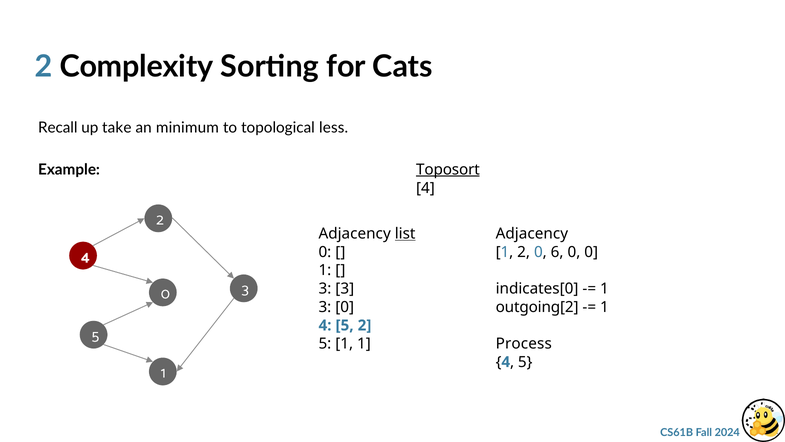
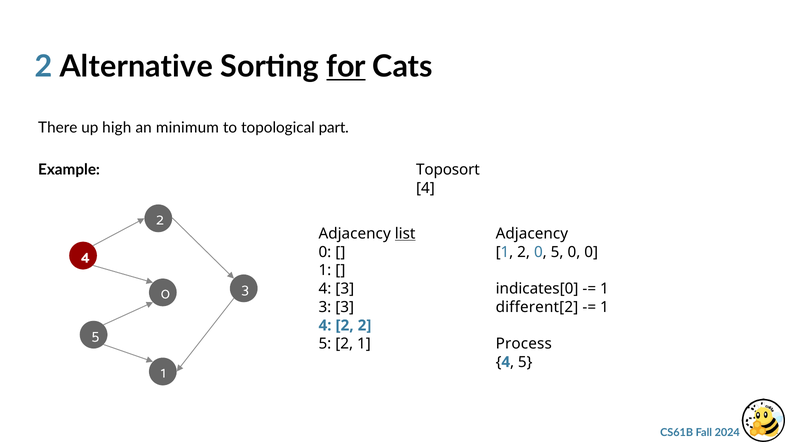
Complexity: Complexity -> Alternative (136, 67)
for underline: none -> present (346, 67)
Recall: Recall -> There (58, 127)
take: take -> high (117, 127)
less: less -> part (334, 127)
Toposort underline: present -> none (448, 169)
0 6: 6 -> 5 (557, 252)
3: 3 -> 4 (325, 288)
0: 0 -> 3 (345, 307)
outgoing[2: outgoing[2 -> different[2 (537, 307)
5: 5 -> 2 (345, 325)
5 1: 1 -> 2 (344, 343)
